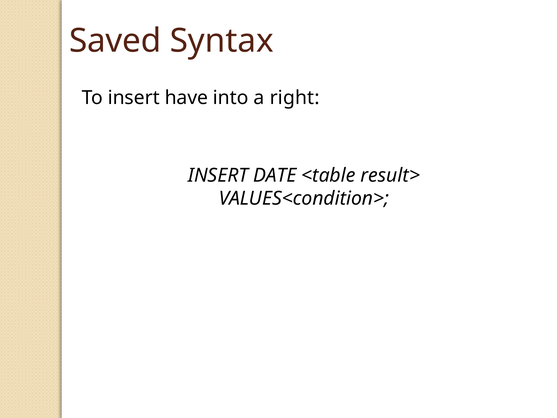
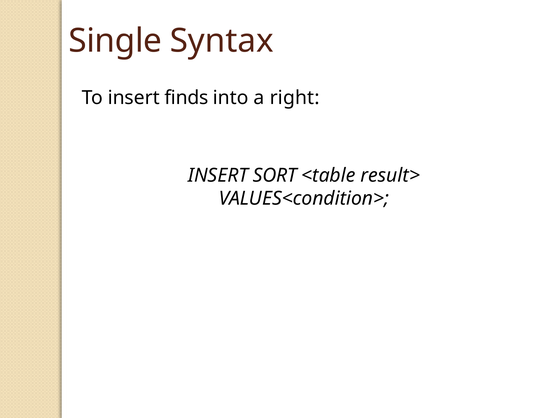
Saved: Saved -> Single (115, 41)
have: have -> finds (186, 98)
DATE: DATE -> SORT (275, 175)
